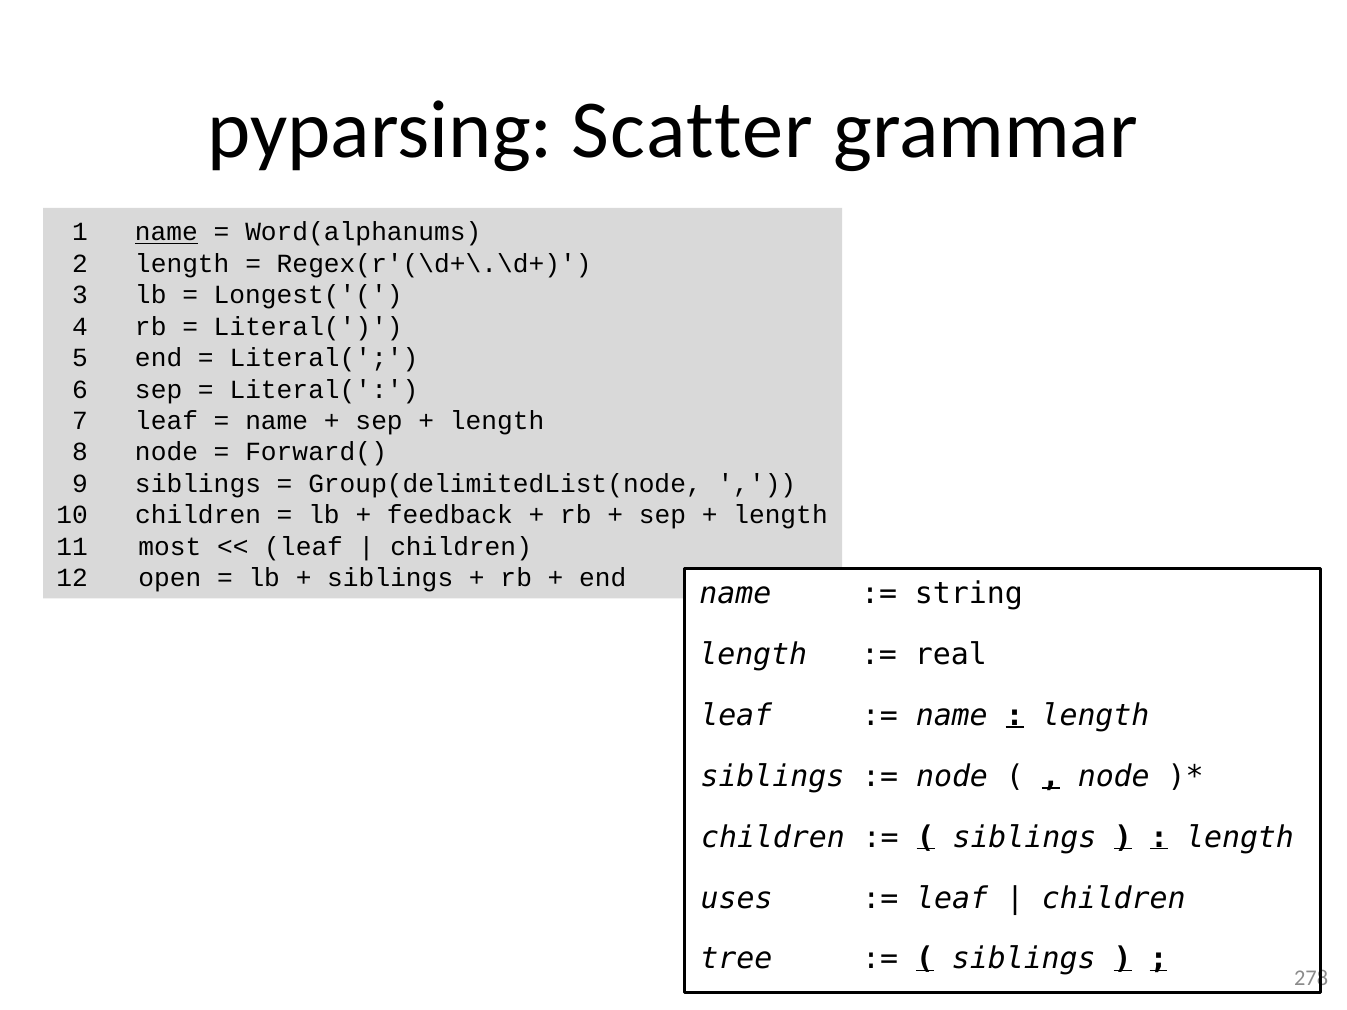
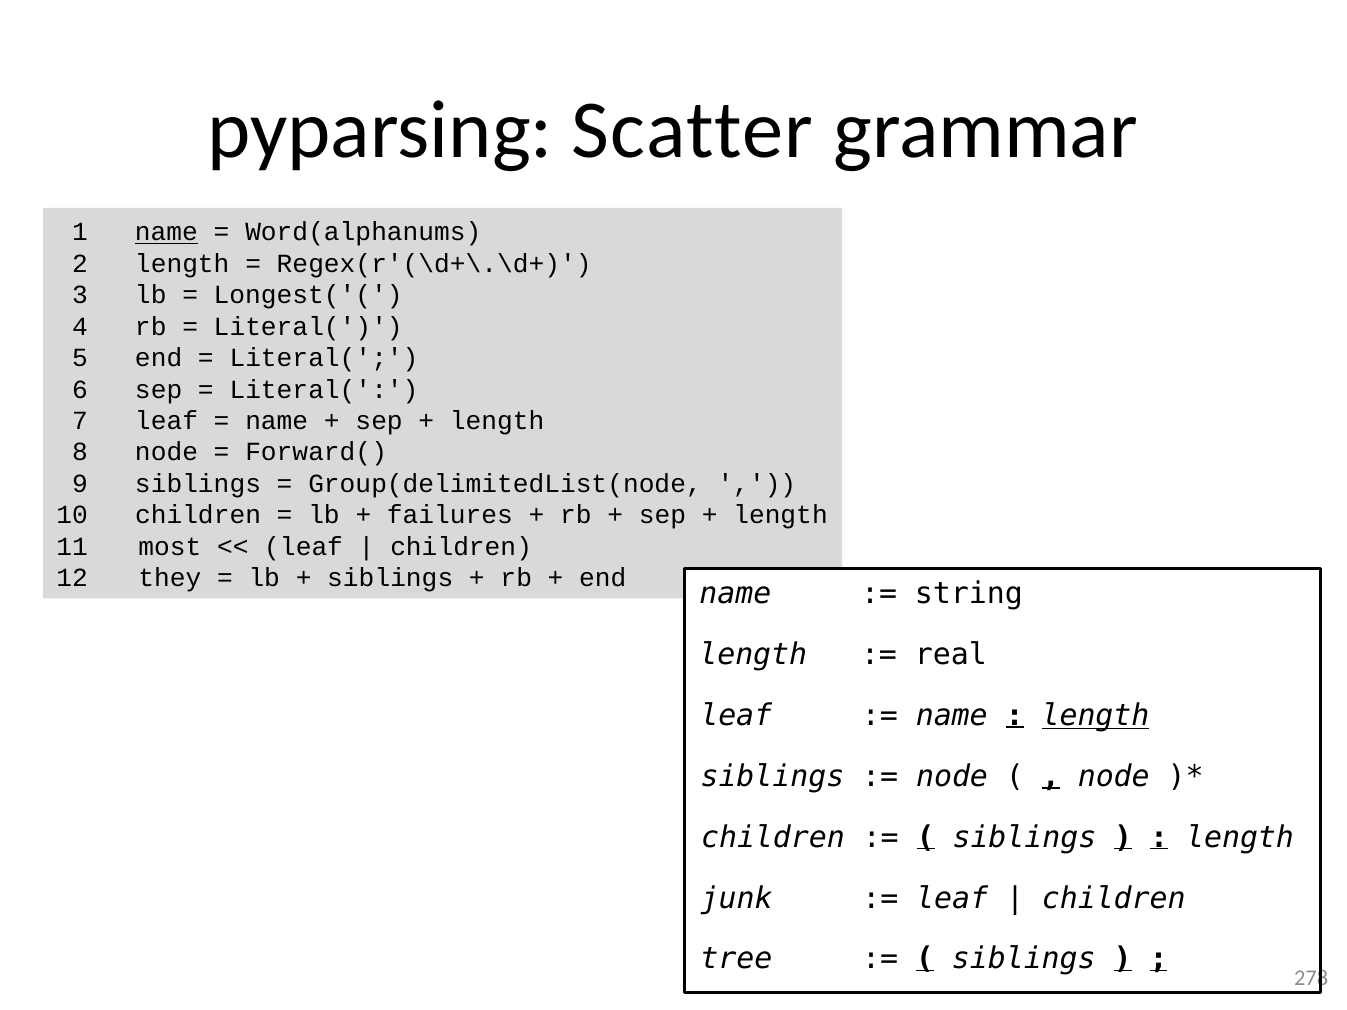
feedback: feedback -> failures (450, 515)
open: open -> they (170, 578)
length underline: none -> present (1095, 716)
uses: uses -> junk (737, 898)
